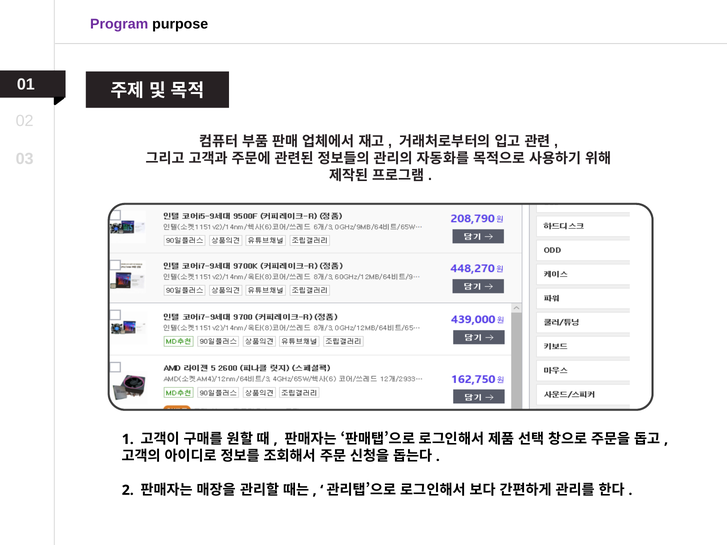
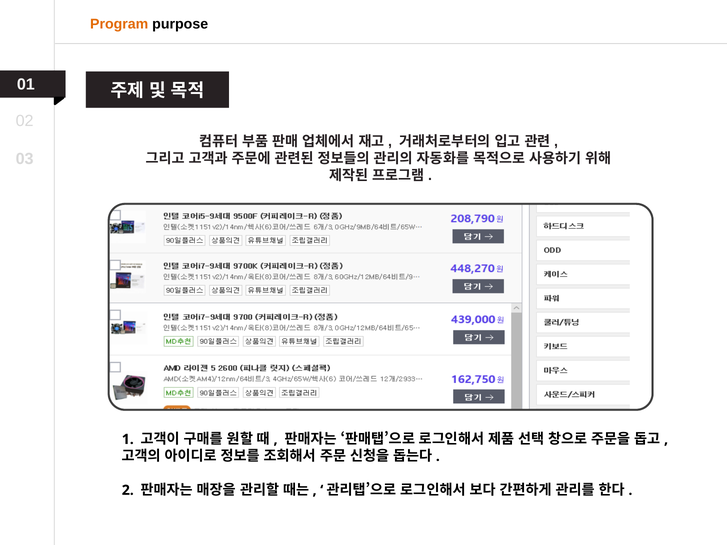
Program colour: purple -> orange (119, 24)
